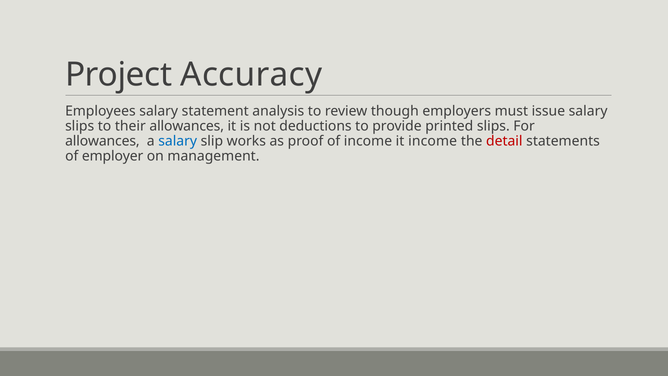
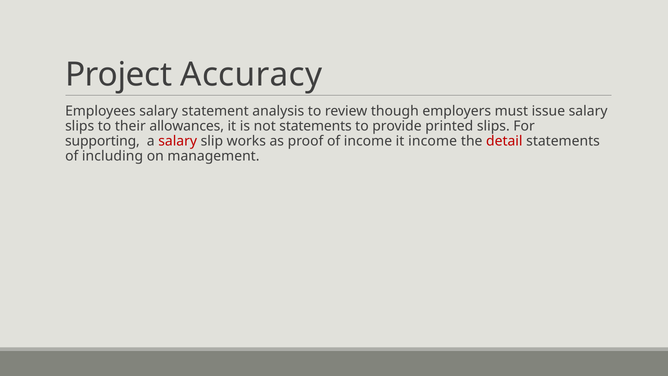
not deductions: deductions -> statements (316, 126)
allowances: allowances -> supporting (102, 141)
salary colour: blue -> red (178, 141)
employer: employer -> including (113, 156)
